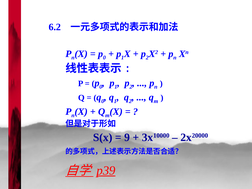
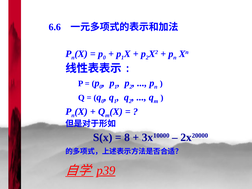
6.2: 6.2 -> 6.6 (55, 27)
9: 9 -> 8 (127, 137)
